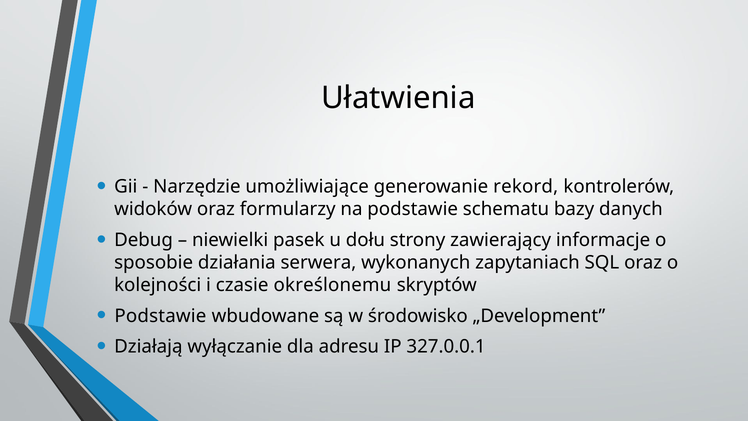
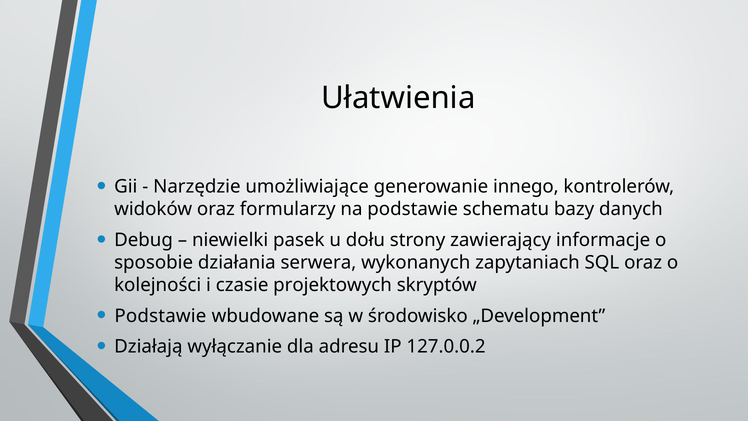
rekord: rekord -> innego (526, 187)
określonemu: określonemu -> projektowych (333, 285)
327.0.0.1: 327.0.0.1 -> 127.0.0.2 (446, 347)
